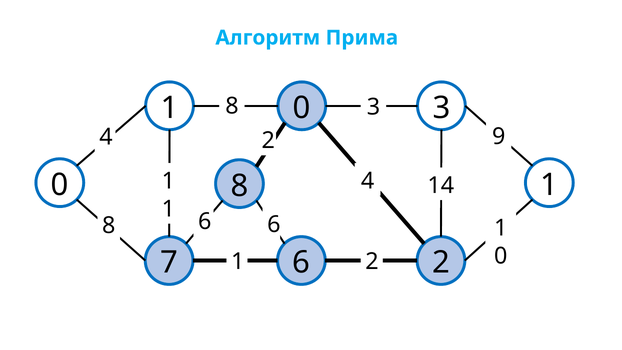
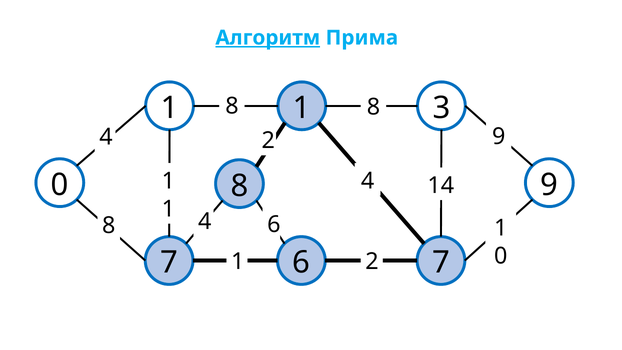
Алгоритм underline: none -> present (268, 38)
0: 0 -> 1 (302, 108)
8 3: 3 -> 8 (373, 107)
0 1: 1 -> 9 (549, 185)
6: 6 -> 4 (205, 221)
7 6 2: 2 -> 7 (441, 263)
